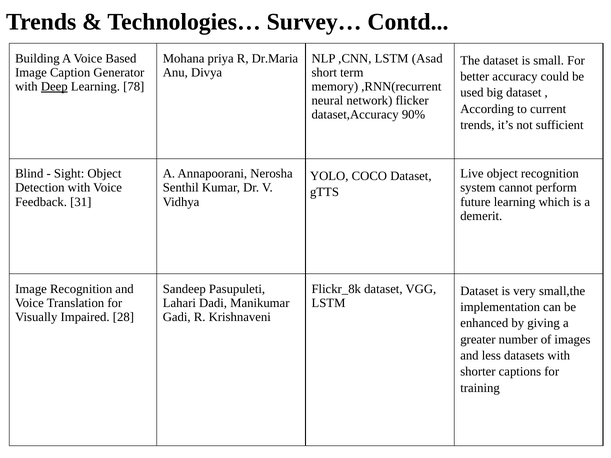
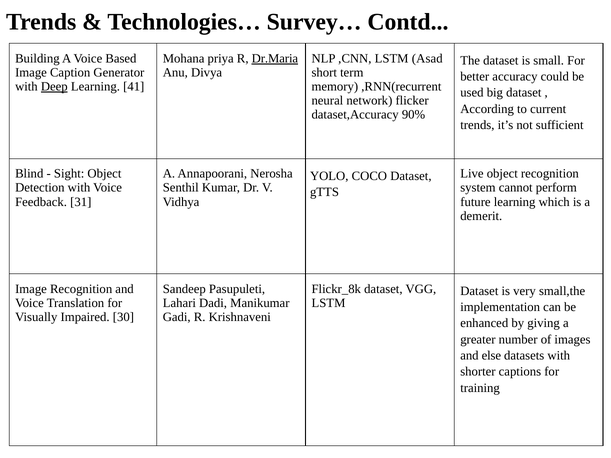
Dr.Maria underline: none -> present (275, 58)
78: 78 -> 41 (134, 87)
28: 28 -> 30 (123, 317)
less: less -> else (491, 356)
